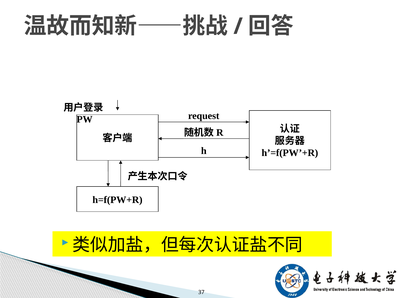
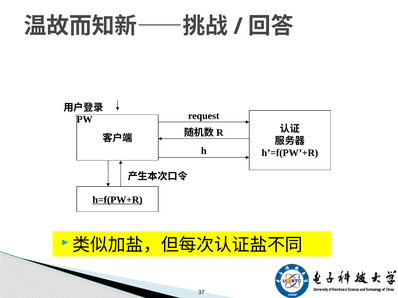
h=f(PW+R underline: none -> present (117, 200)
